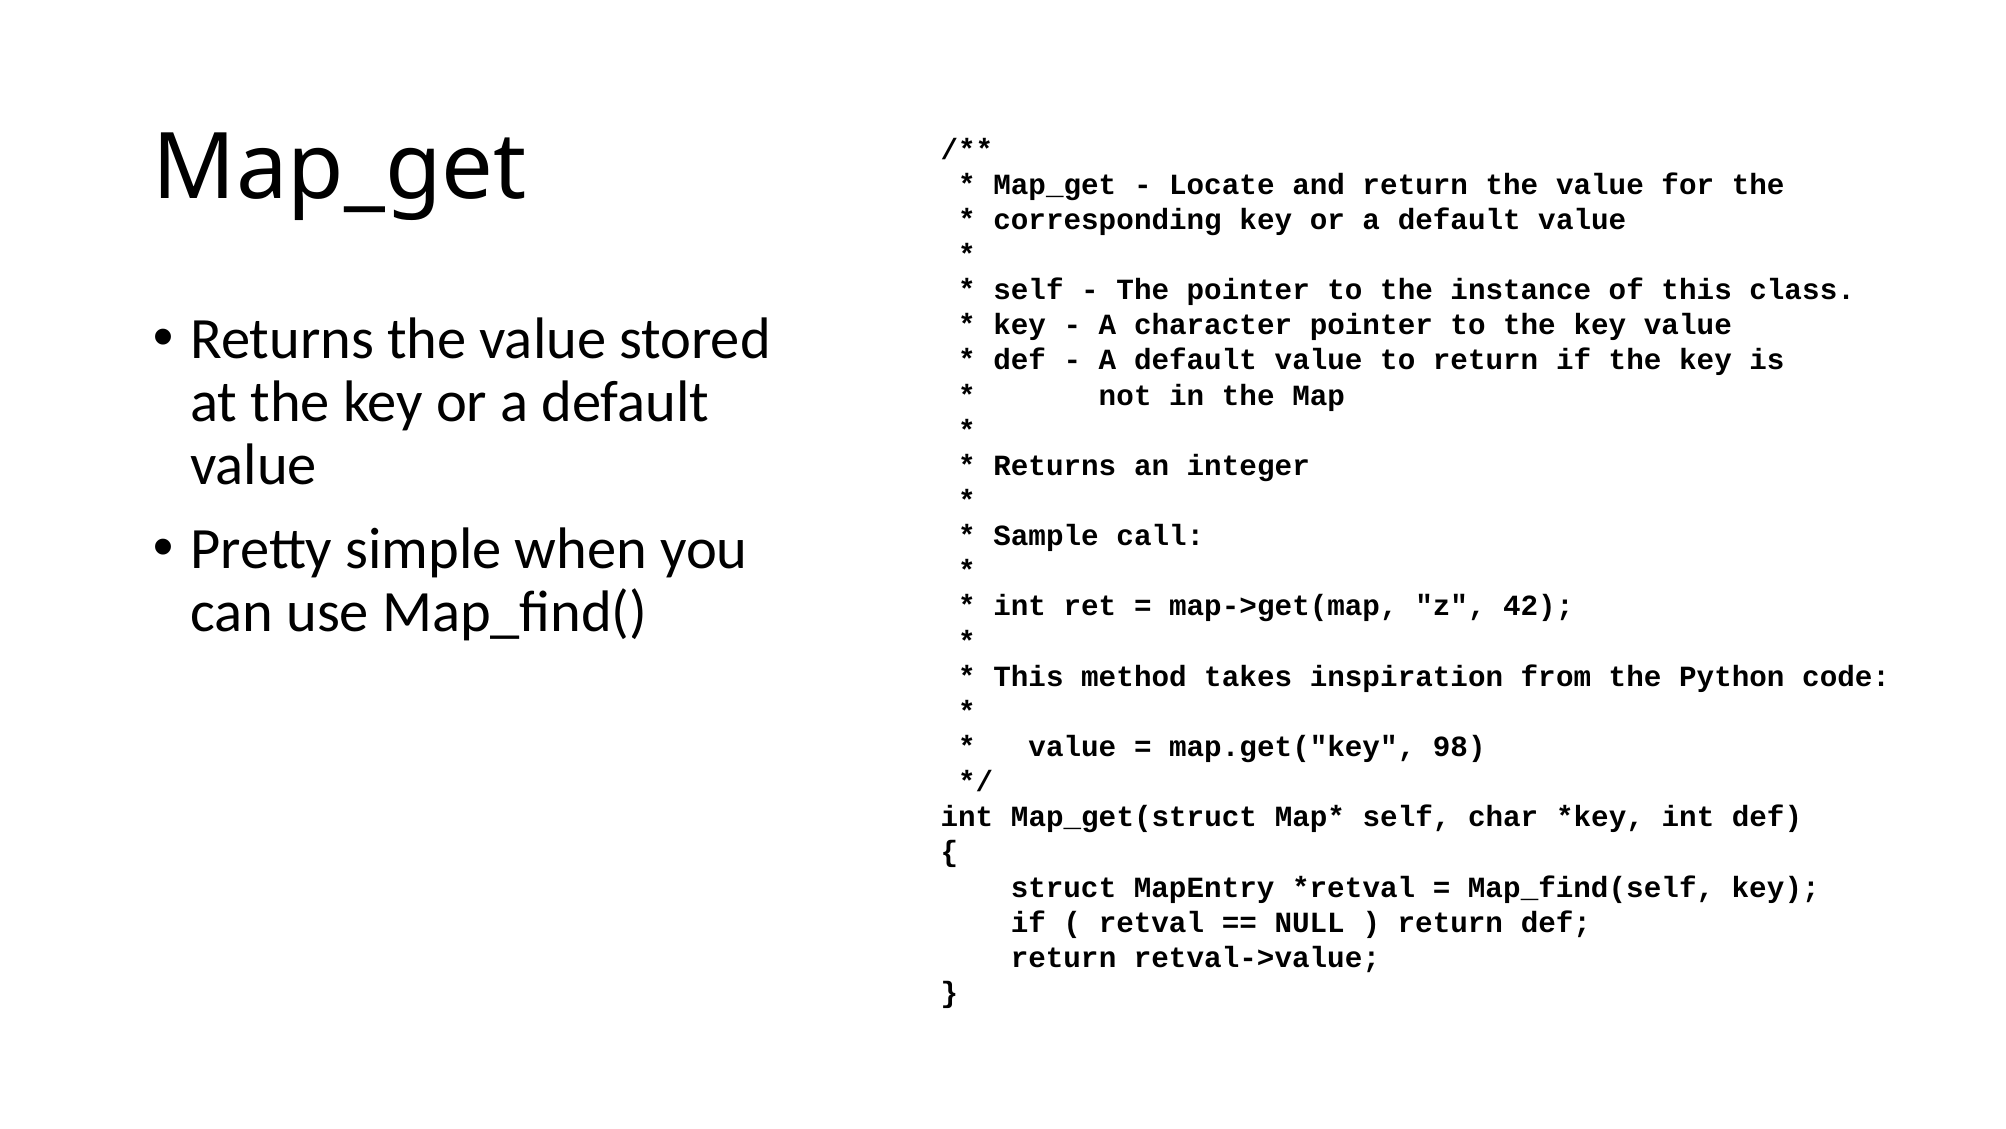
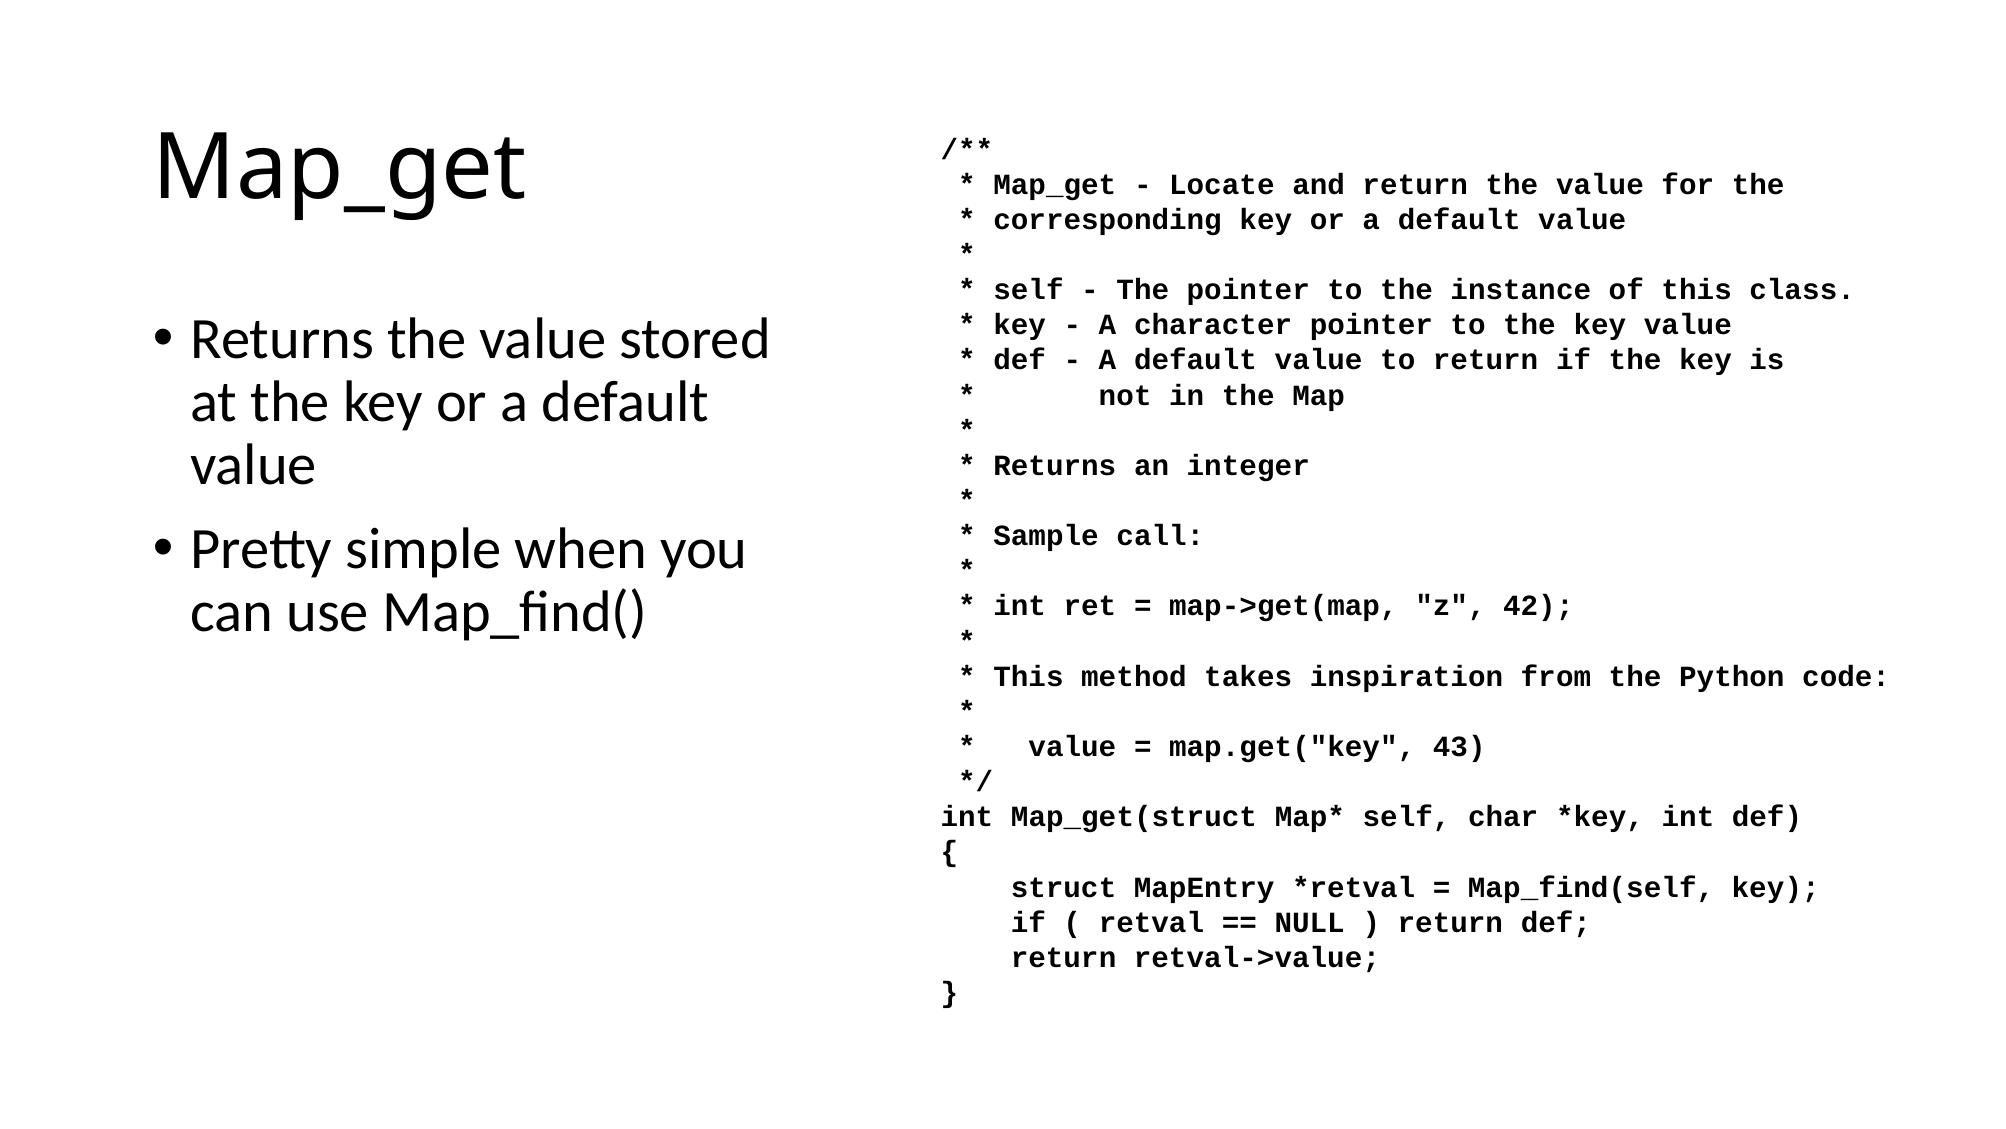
98: 98 -> 43 (1459, 746)
